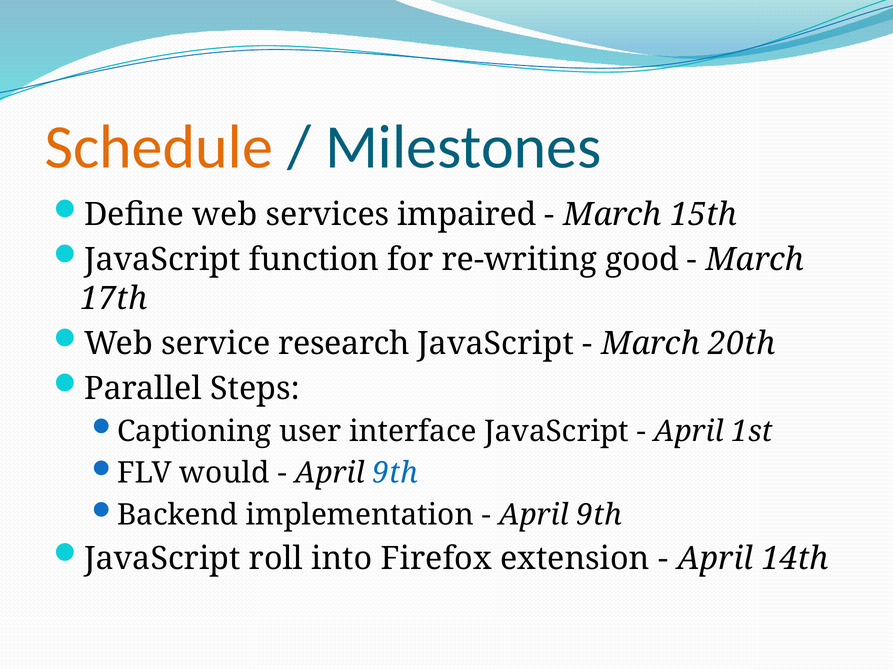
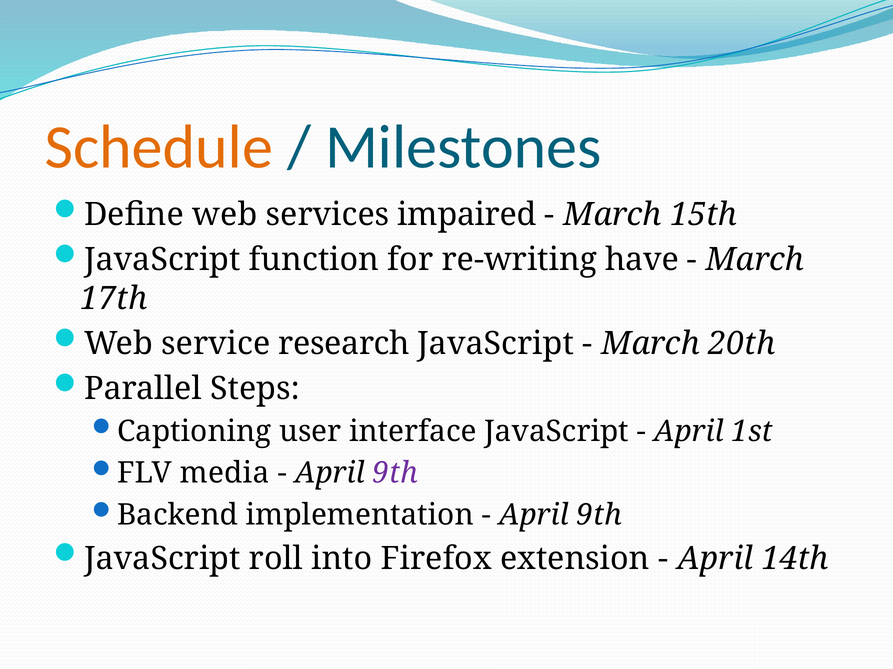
good: good -> have (642, 260)
would: would -> media (225, 474)
9th colour: blue -> purple (395, 474)
